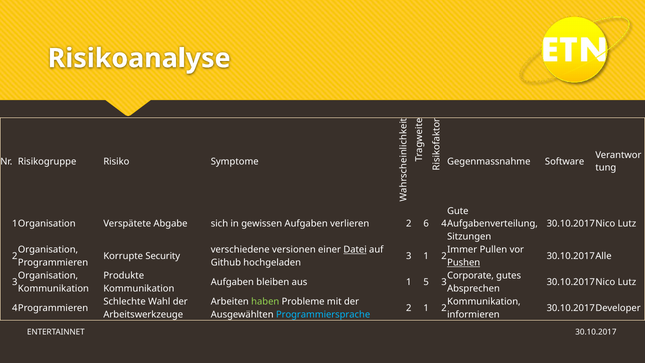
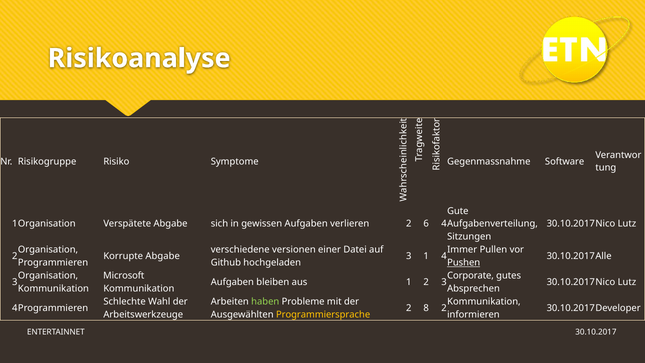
Datei underline: present -> none (355, 250)
Korrupte Security: Security -> Abgabe (163, 256)
3 1 2: 2 -> 4 (444, 256)
Produkte: Produkte -> Microsoft (124, 276)
1 5: 5 -> 2 (426, 282)
2 1: 1 -> 8 (426, 308)
Programmiersprache colour: light blue -> yellow (323, 314)
